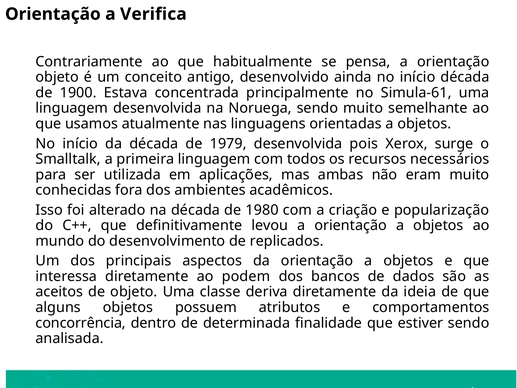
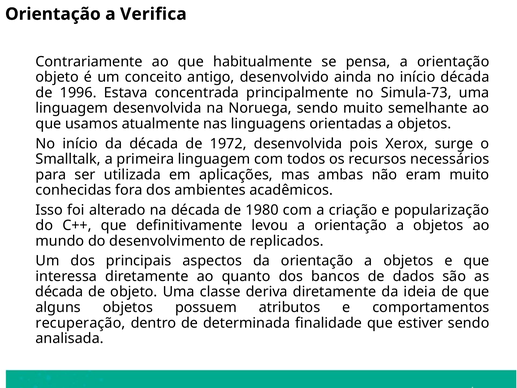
1900: 1900 -> 1996 (78, 93)
Simula-61: Simula-61 -> Simula-73 (416, 93)
1979: 1979 -> 1972 (228, 143)
podem: podem -> quanto (246, 276)
aceitos: aceitos -> década (59, 292)
concorrência: concorrência -> recuperação (81, 323)
